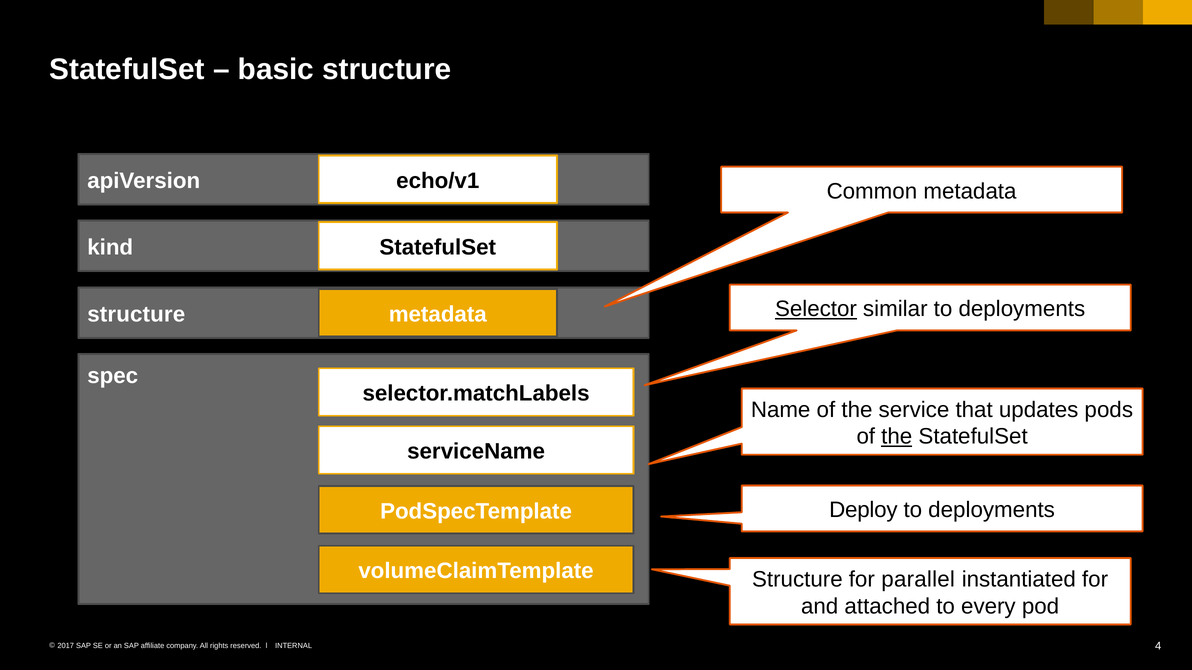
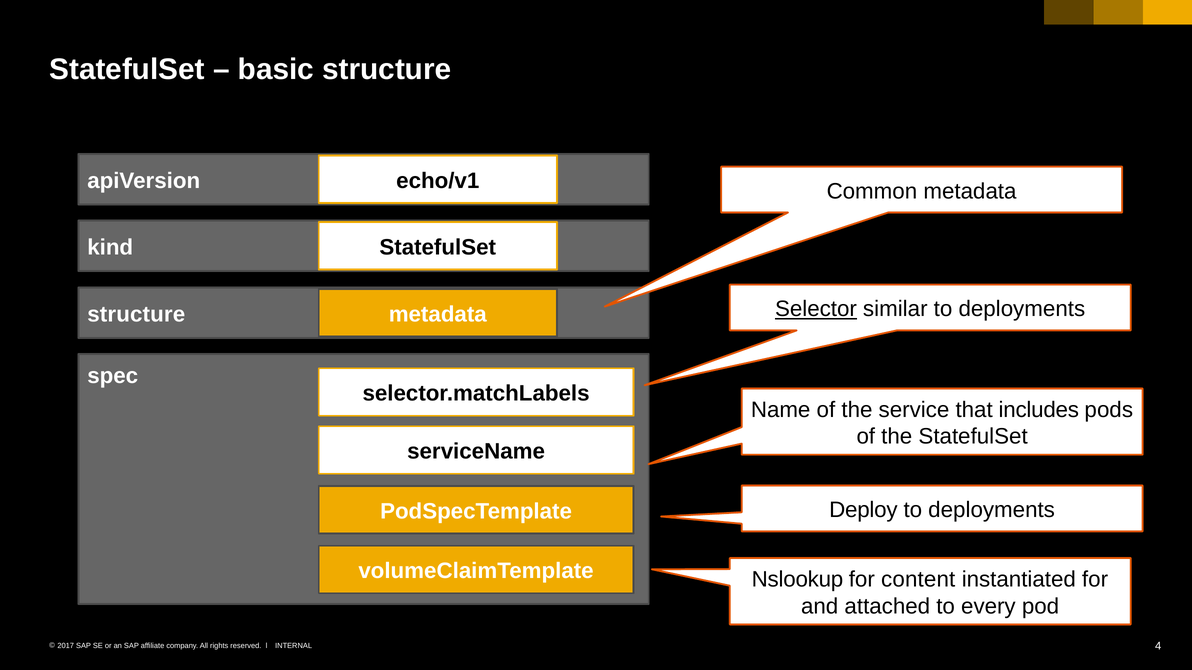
updates: updates -> includes (1039, 410)
the underline: present -> none (897, 437)
Structure: Structure -> Nslookup (797, 580)
parallel: parallel -> content (918, 580)
